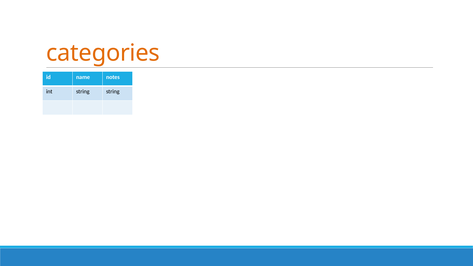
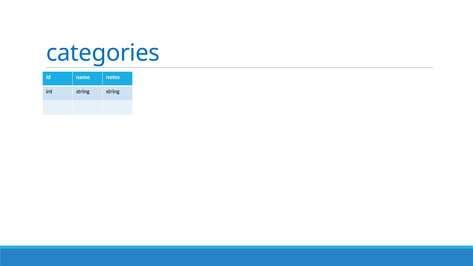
categories colour: orange -> blue (103, 53)
